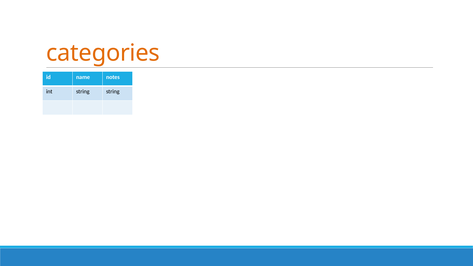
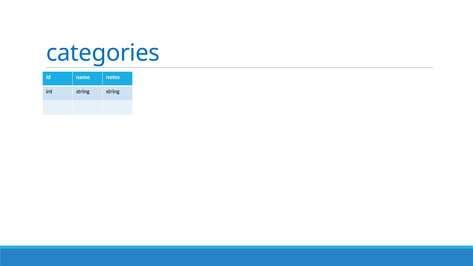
categories colour: orange -> blue (103, 53)
